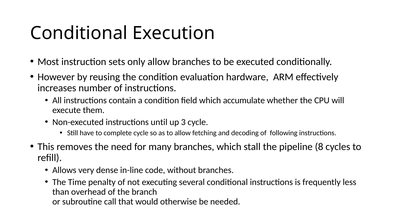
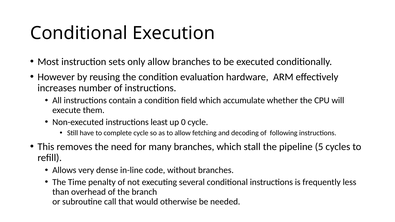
until: until -> least (159, 122)
3: 3 -> 0 (183, 122)
8: 8 -> 5 (319, 147)
